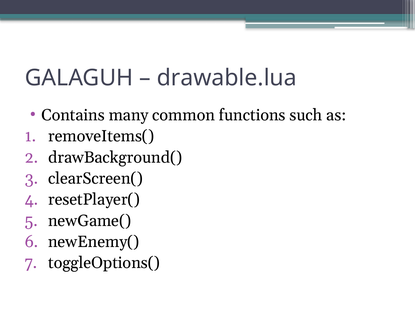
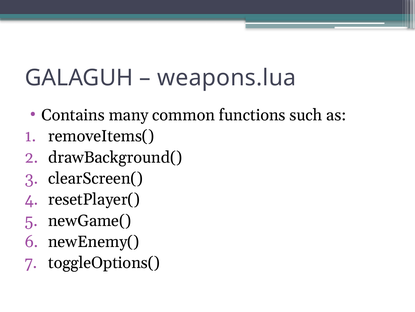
drawable.lua: drawable.lua -> weapons.lua (227, 78)
